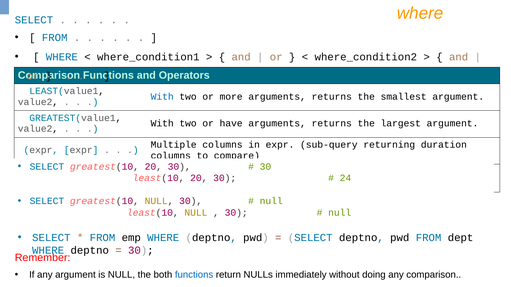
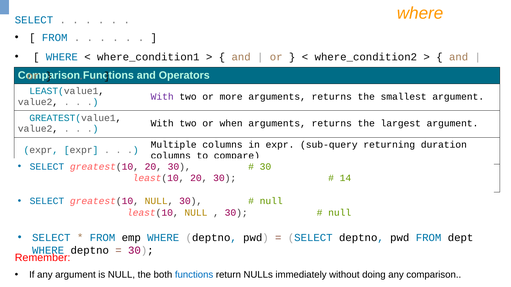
With colour: blue -> purple (162, 97)
have: have -> when (231, 124)
24: 24 -> 14 (345, 178)
